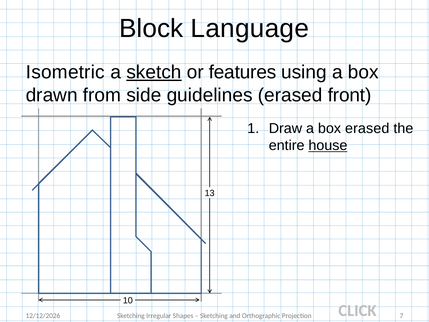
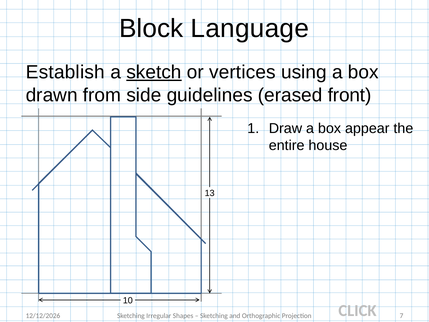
Isometric: Isometric -> Establish (65, 72)
features: features -> vertices (242, 72)
box erased: erased -> appear (367, 128)
house underline: present -> none (328, 145)
